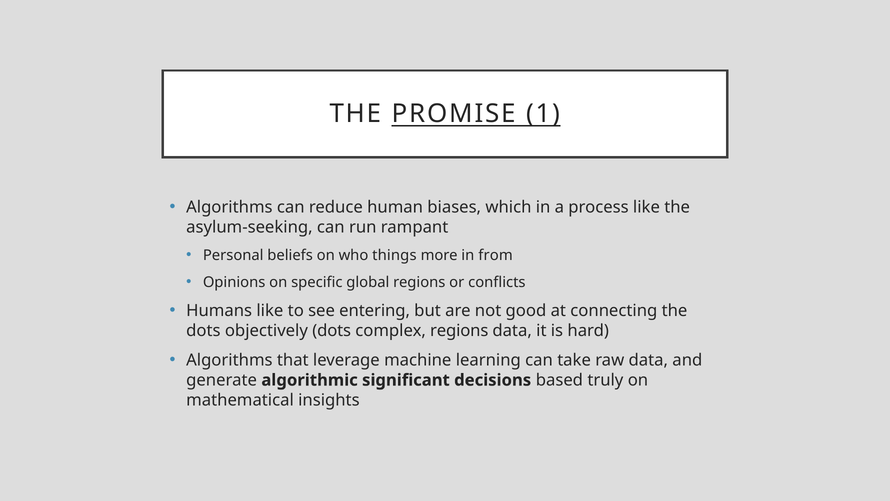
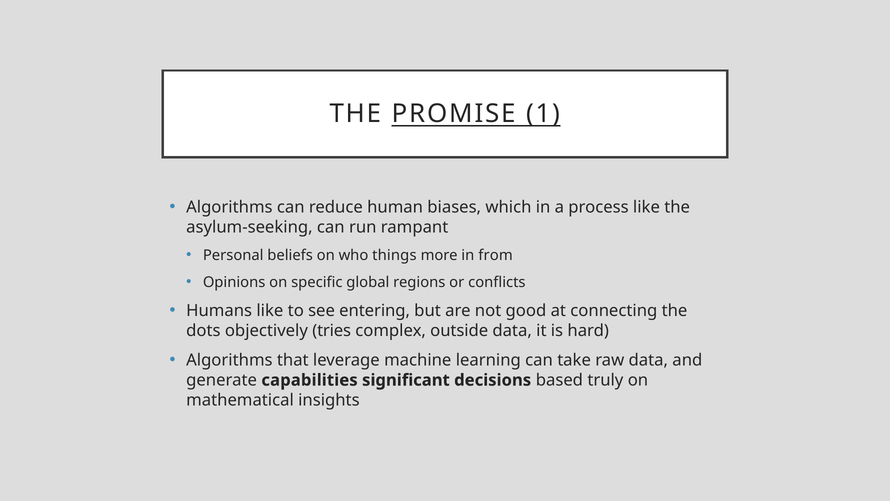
objectively dots: dots -> tries (332, 331)
complex regions: regions -> outside (459, 331)
algorithmic: algorithmic -> capabilities (310, 380)
